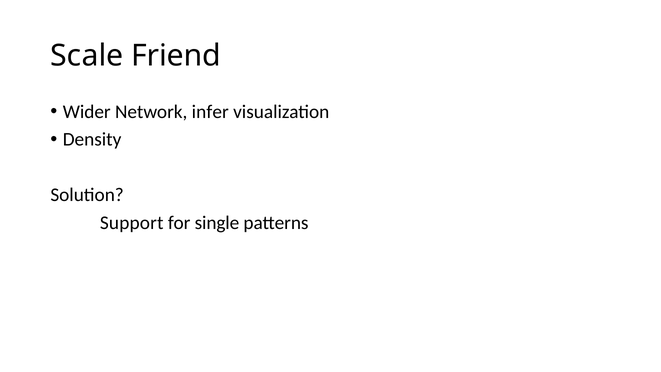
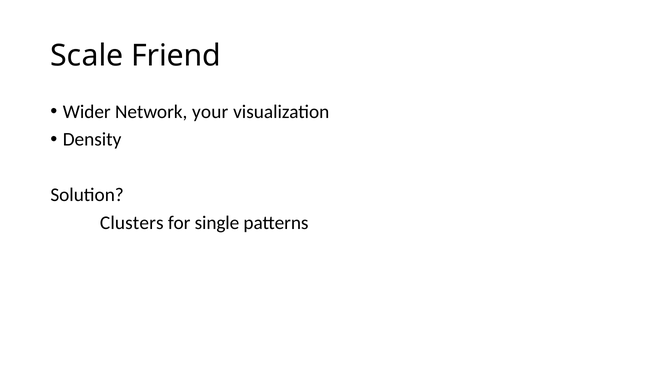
infer: infer -> your (210, 112)
Support: Support -> Clusters (132, 223)
